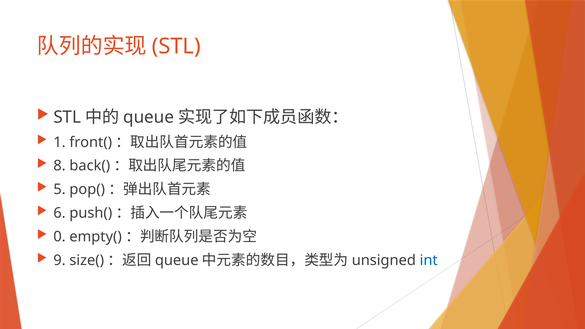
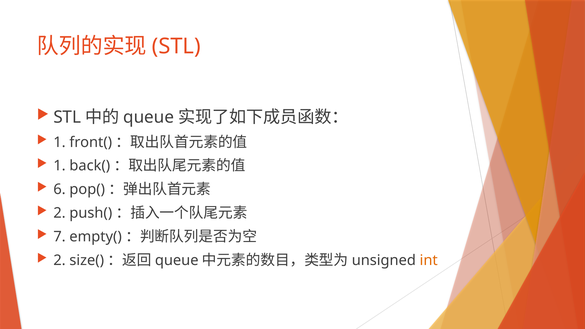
8: 8 -> 1 (59, 166)
5: 5 -> 6 (59, 189)
6: 6 -> 2 (59, 213)
0: 0 -> 7 (59, 237)
9: 9 -> 2 (59, 260)
int colour: blue -> orange (429, 260)
